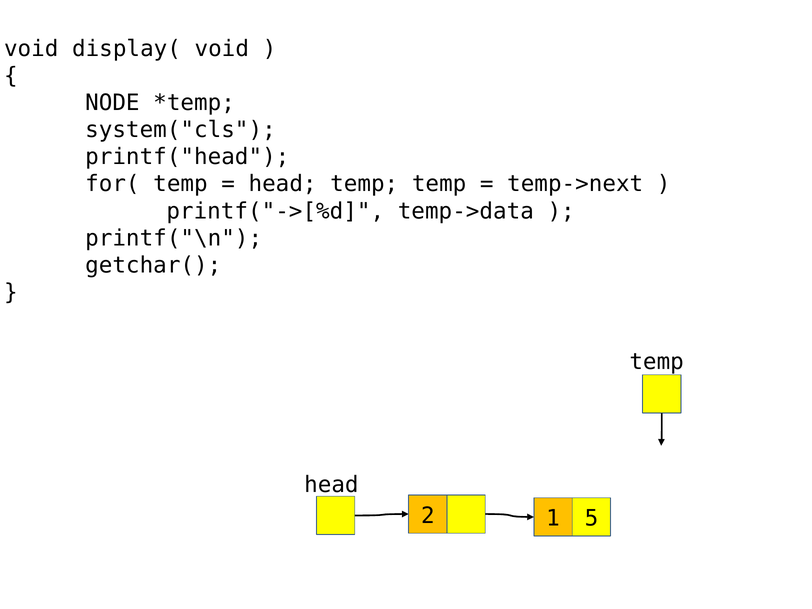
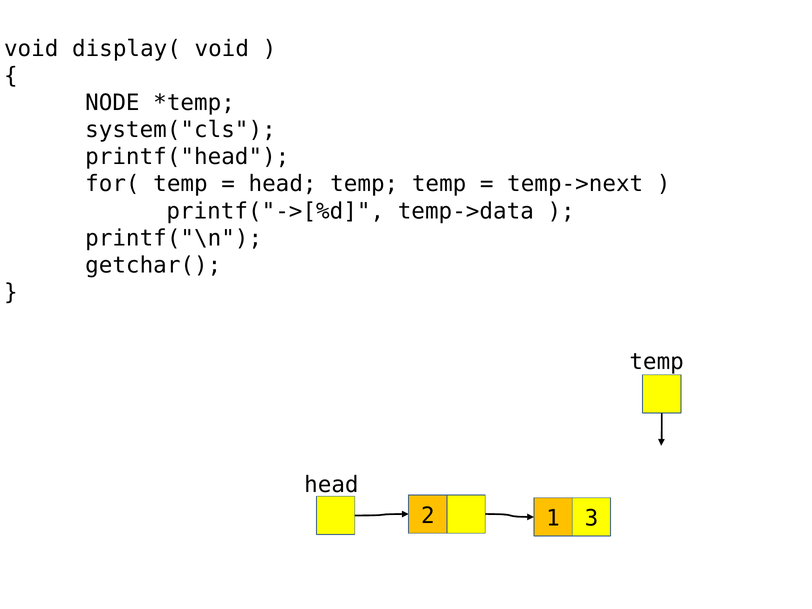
5: 5 -> 3 (591, 519)
